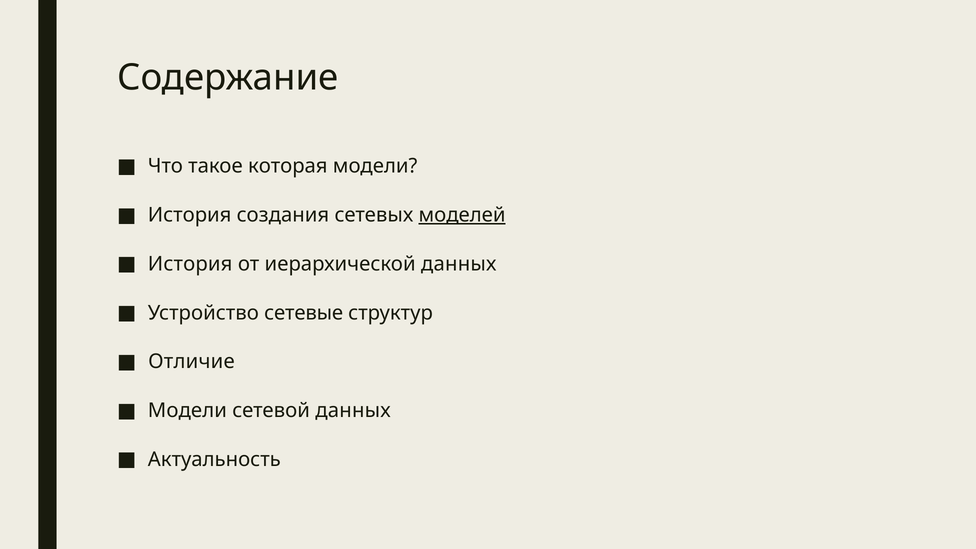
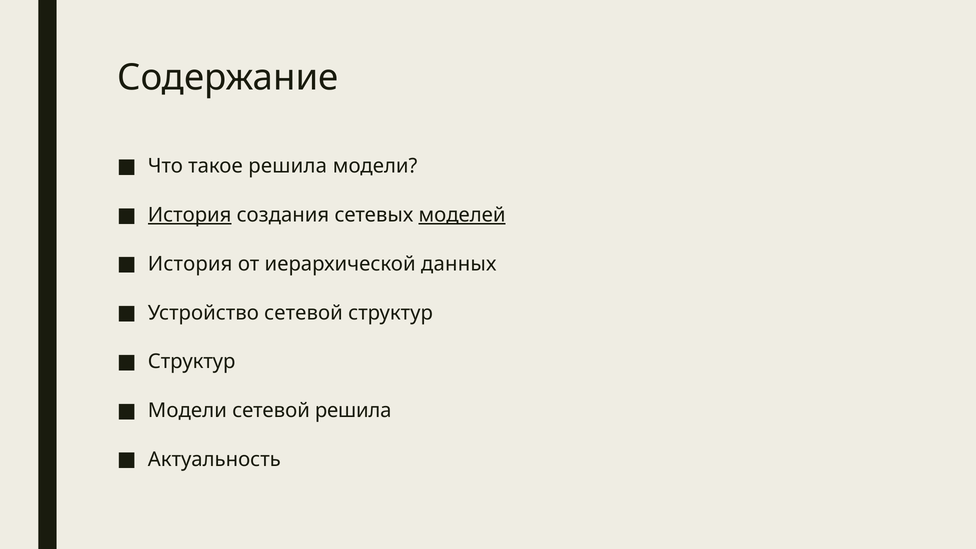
такое которая: которая -> решила (288, 166)
История underline: none -> present (190, 215)
Устройство сетевые: сетевые -> сетевой (304, 313)
Отличие: Отличие -> Структур (192, 362)
сетевой данных: данных -> решила (353, 411)
